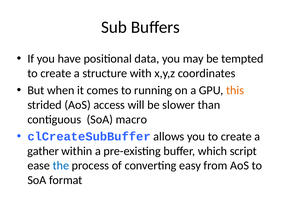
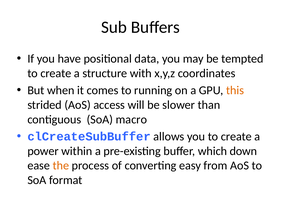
gather: gather -> power (43, 151)
script: script -> down (243, 151)
the colour: blue -> orange (61, 165)
